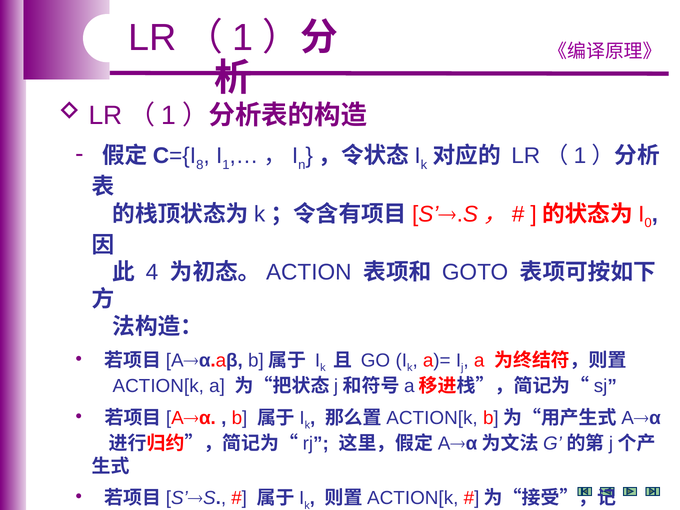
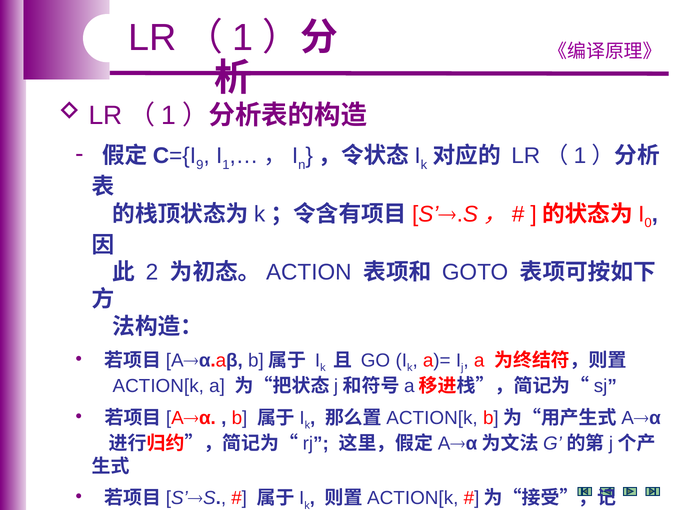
8: 8 -> 9 (200, 165)
4: 4 -> 2 (152, 272)
